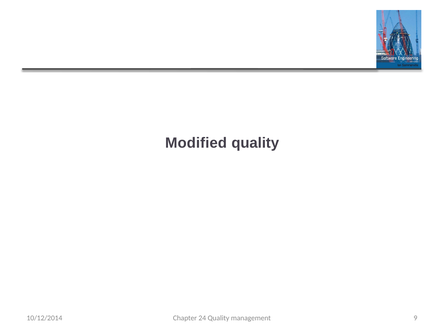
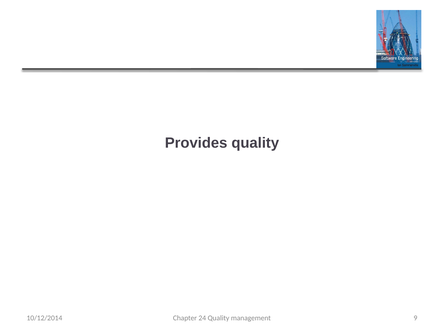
Modified: Modified -> Provides (196, 143)
